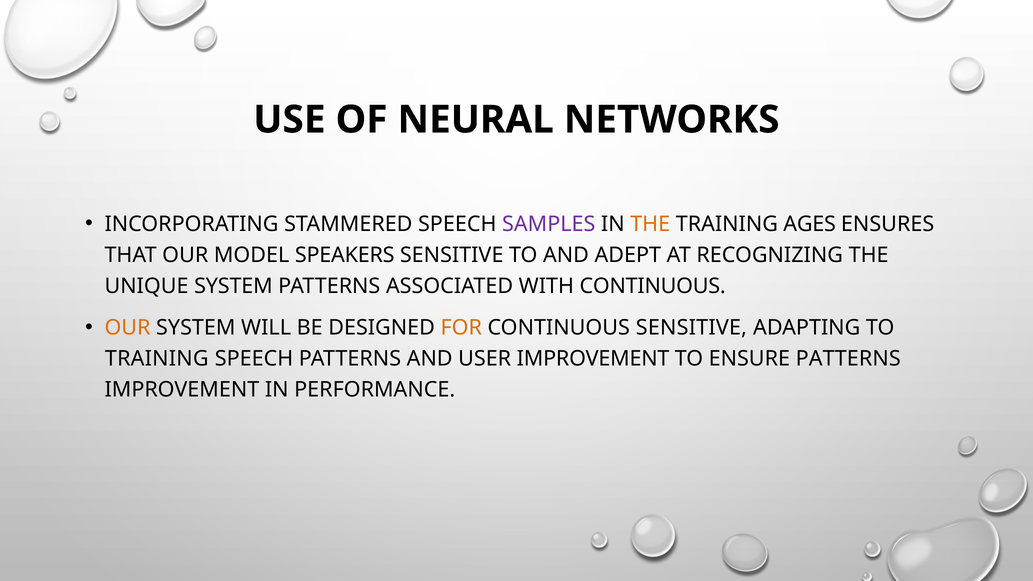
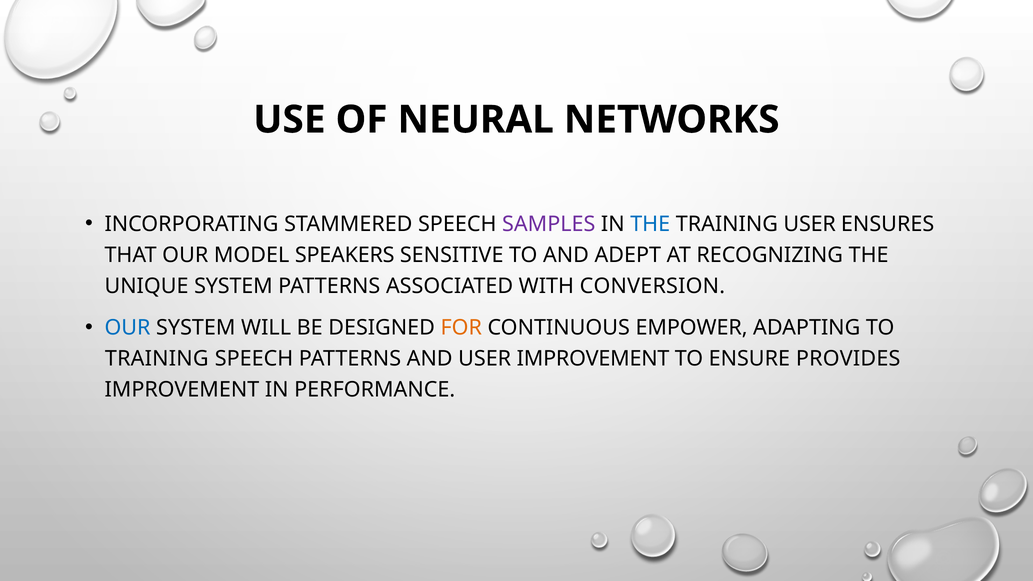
THE colour: orange -> blue (650, 224)
TRAINING AGES: AGES -> USER (810, 224)
WITH CONTINUOUS: CONTINUOUS -> CONVERSION (652, 286)
OUR colour: orange -> blue (128, 328)
CONTINUOUS SENSITIVE: SENSITIVE -> EMPOWER (692, 328)
ENSURE PATTERNS: PATTERNS -> PROVIDES (848, 359)
